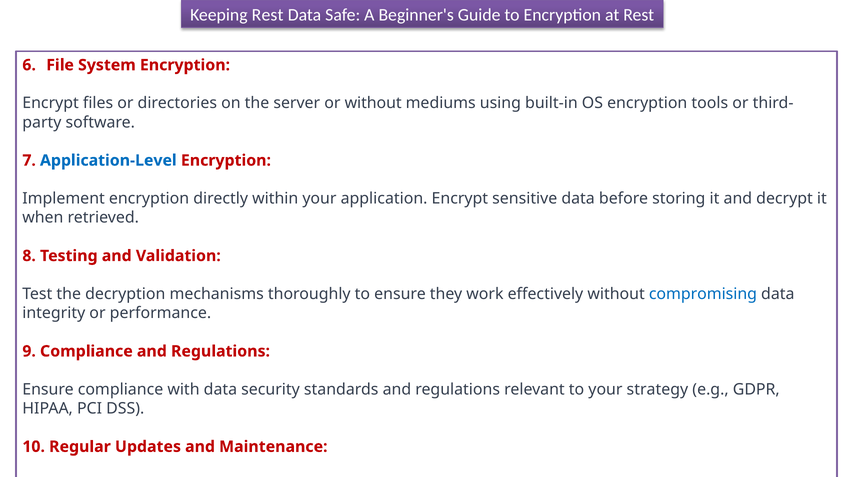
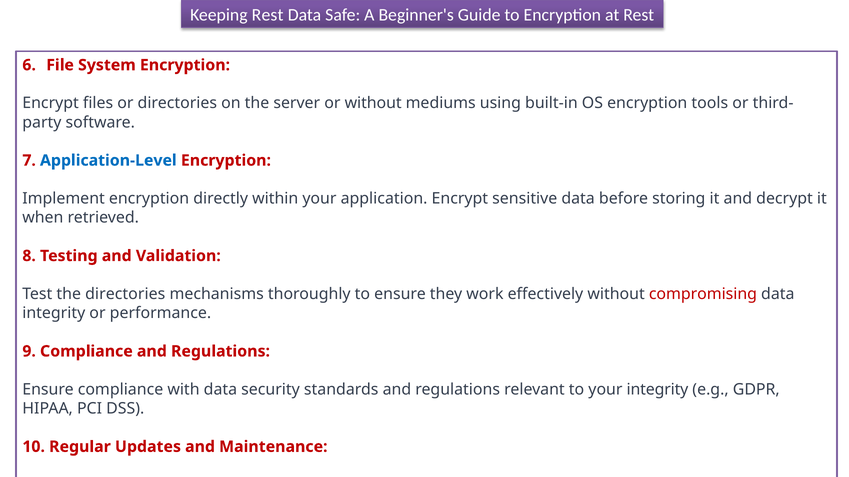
the decryption: decryption -> directories (125, 294)
compromising colour: blue -> red (703, 294)
your strategy: strategy -> integrity (657, 390)
